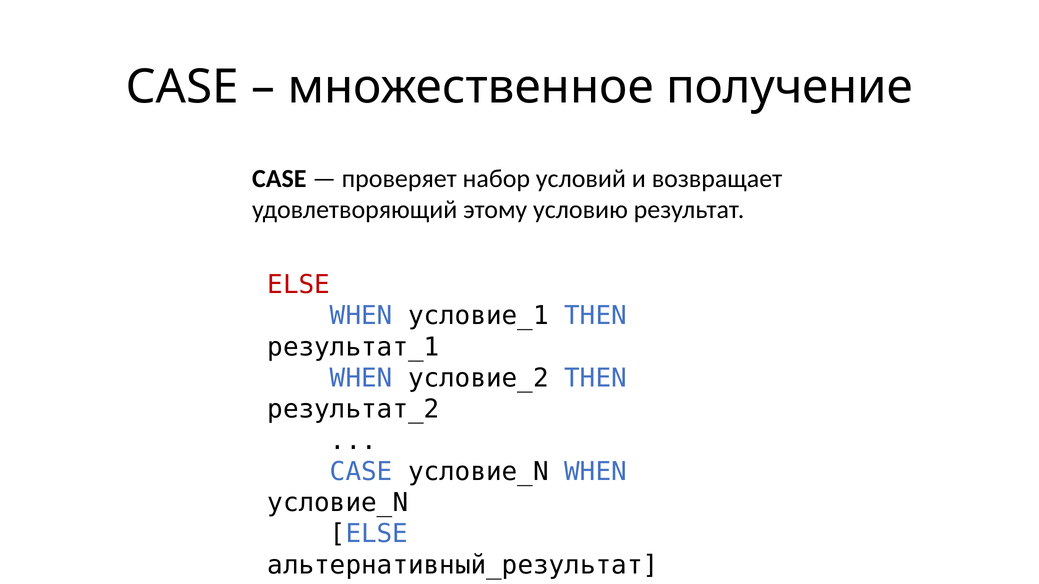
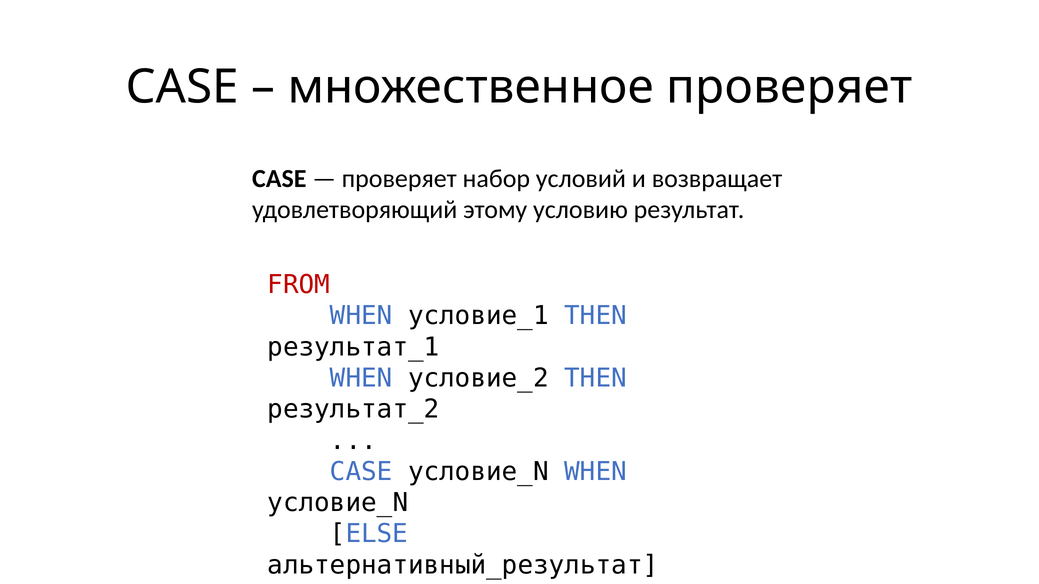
множественное получение: получение -> проверяет (789, 87)
ELSE: ELSE -> FROM (299, 285)
